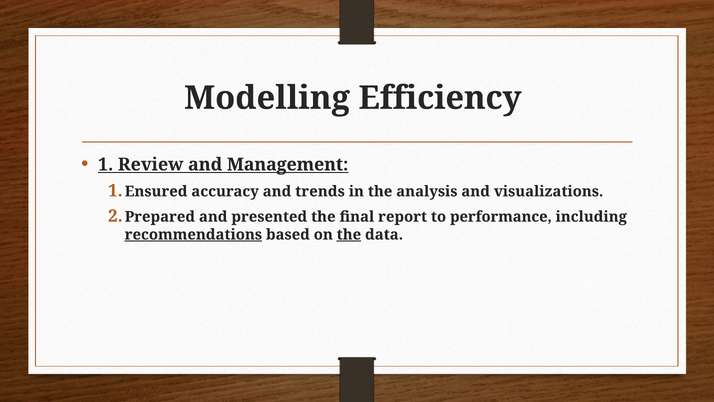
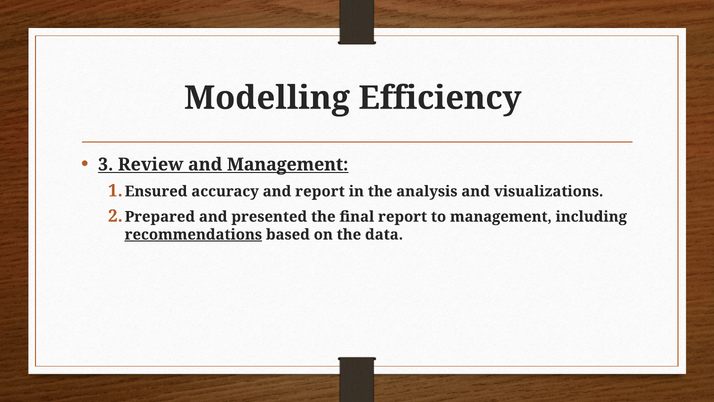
1: 1 -> 3 (106, 164)
and trends: trends -> report (320, 191)
to performance: performance -> management (501, 217)
the underline: present -> none (349, 234)
